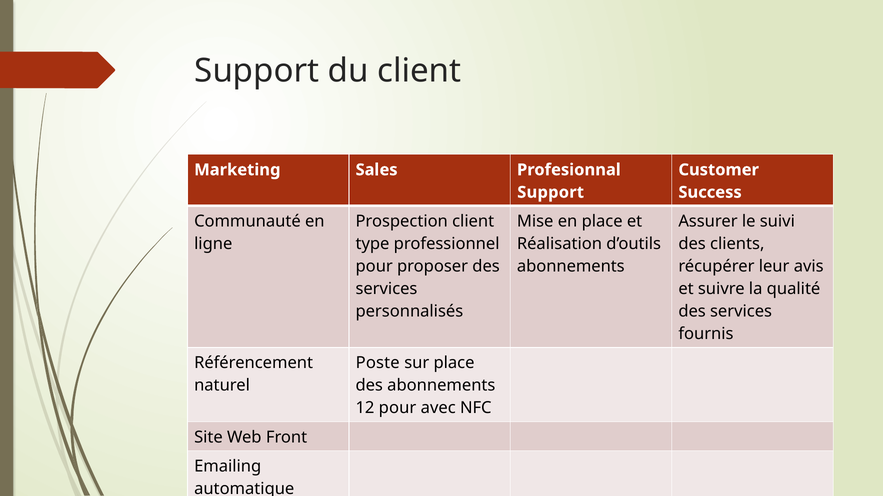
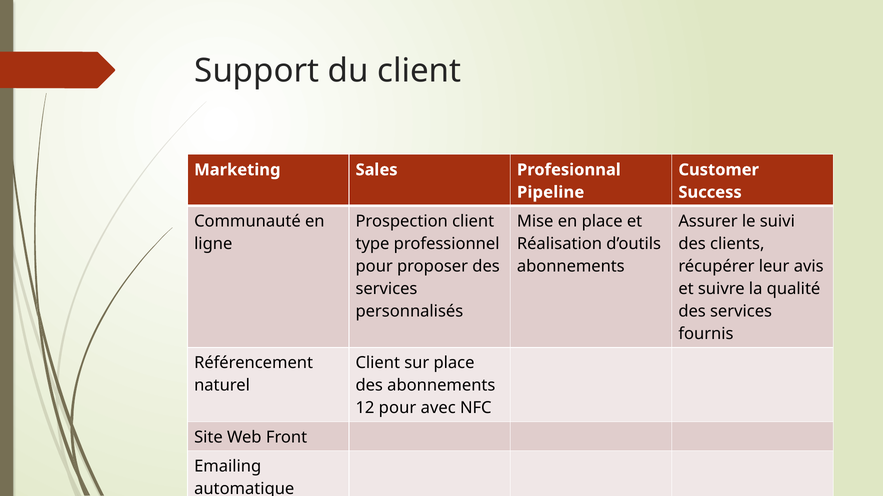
Support: Support -> Pipeline (551, 193)
Poste: Poste -> Client (378, 364)
